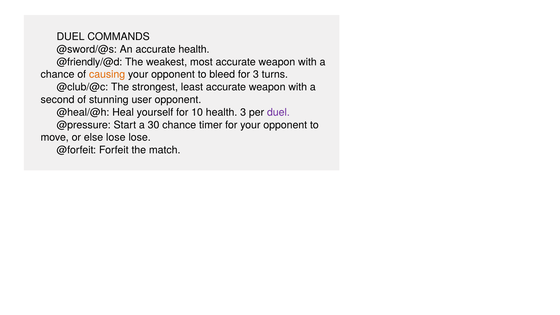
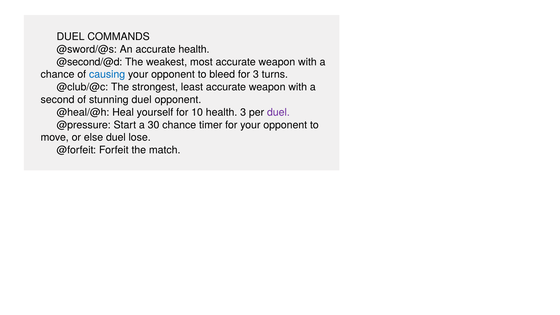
@friendly/@d: @friendly/@d -> @second/@d (89, 62)
causing colour: orange -> blue (107, 75)
stunning user: user -> duel (142, 100)
else lose: lose -> duel (116, 138)
